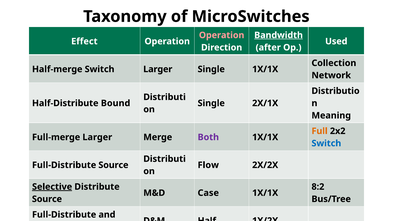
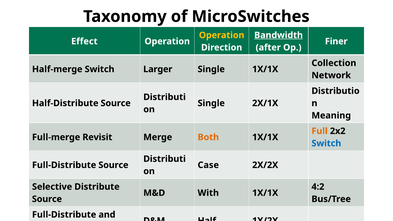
Operation colour: pink -> yellow (222, 35)
Used: Used -> Finer (336, 41)
Half-Distribute Bound: Bound -> Source (116, 103)
Full-merge Larger: Larger -> Revisit (97, 137)
Both colour: purple -> orange (208, 137)
Flow: Flow -> Case (208, 165)
Selective underline: present -> none (52, 187)
8:2: 8:2 -> 4:2 (318, 187)
Case: Case -> With (208, 193)
